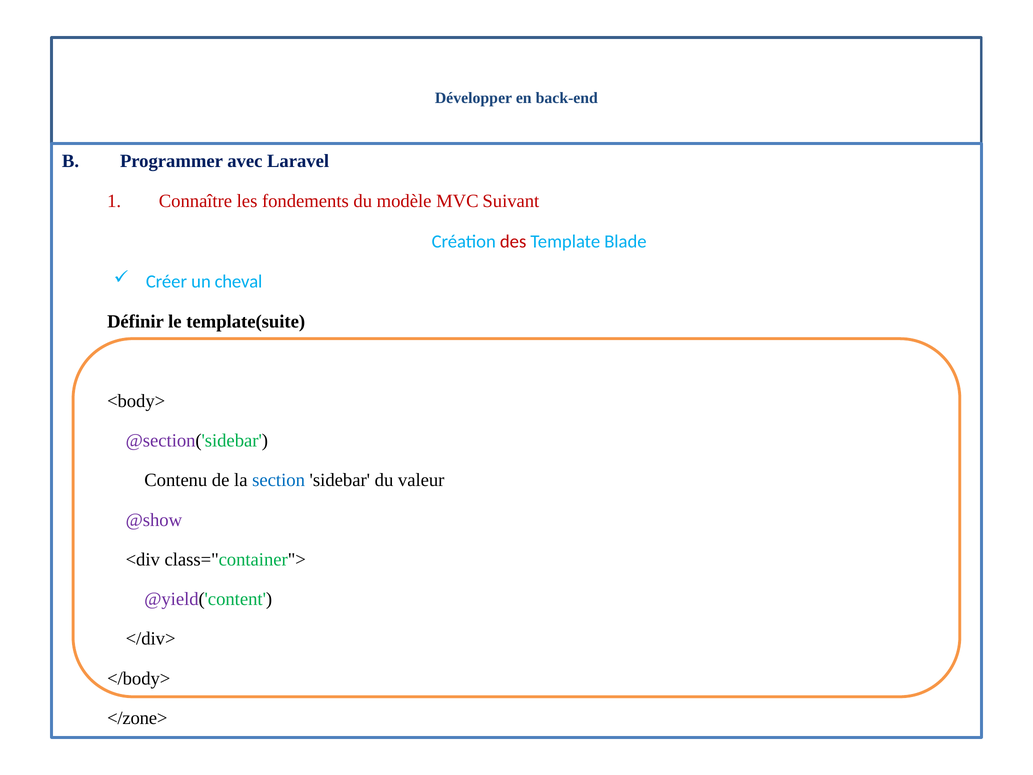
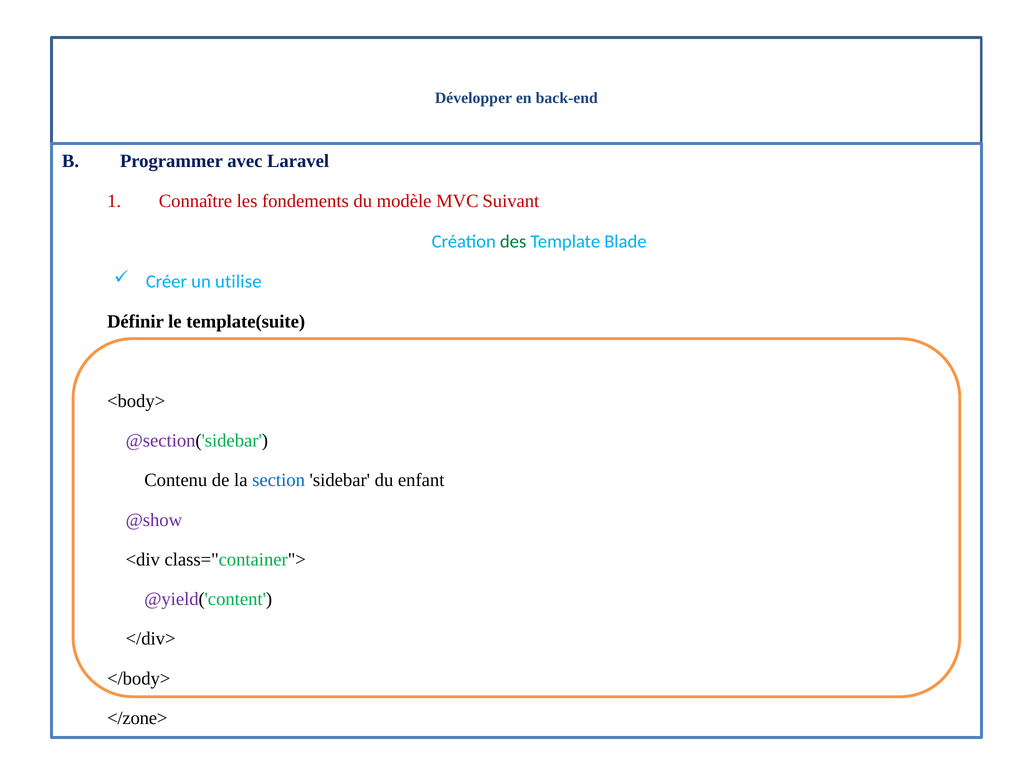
des colour: red -> green (513, 241)
cheval: cheval -> utilise (238, 282)
valeur: valeur -> enfant (421, 480)
